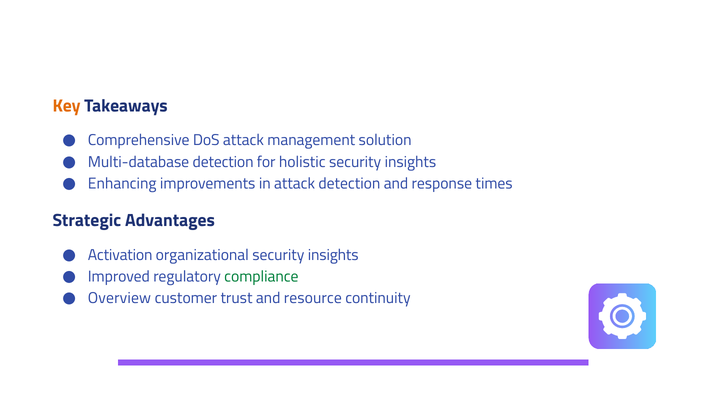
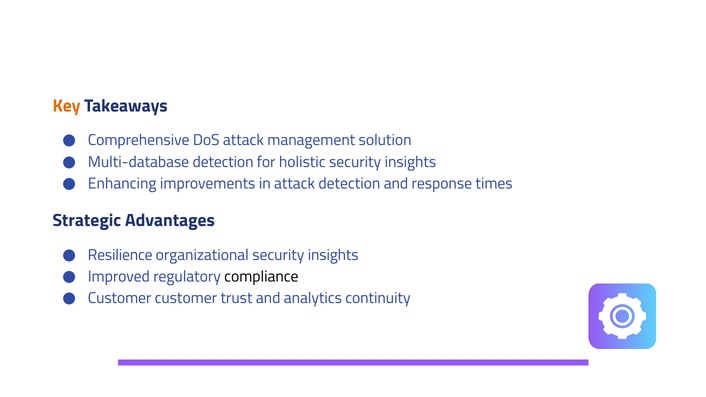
Activation: Activation -> Resilience (120, 255)
compliance colour: green -> black (261, 277)
Overview: Overview -> Customer (120, 298)
resource: resource -> analytics (313, 298)
